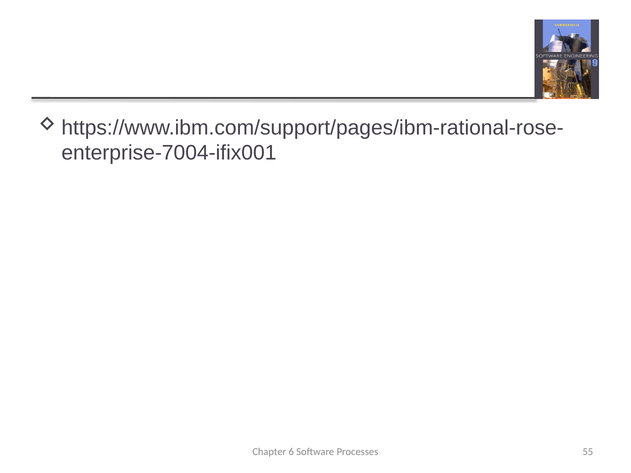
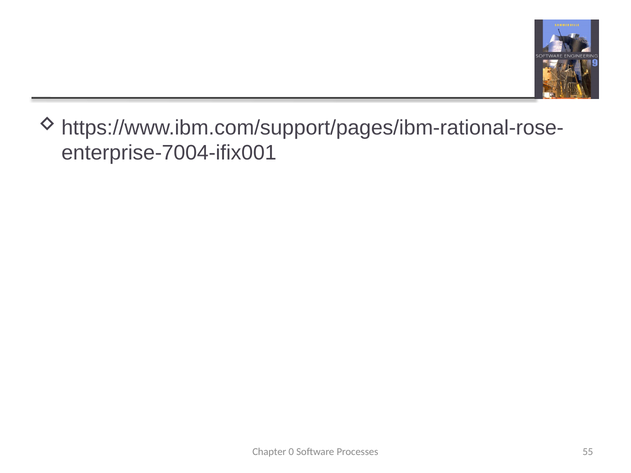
6: 6 -> 0 (291, 452)
